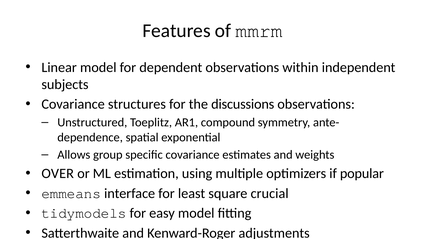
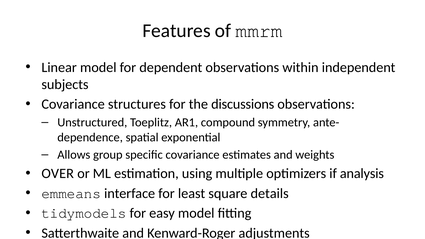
popular: popular -> analysis (362, 174)
crucial: crucial -> details (270, 193)
